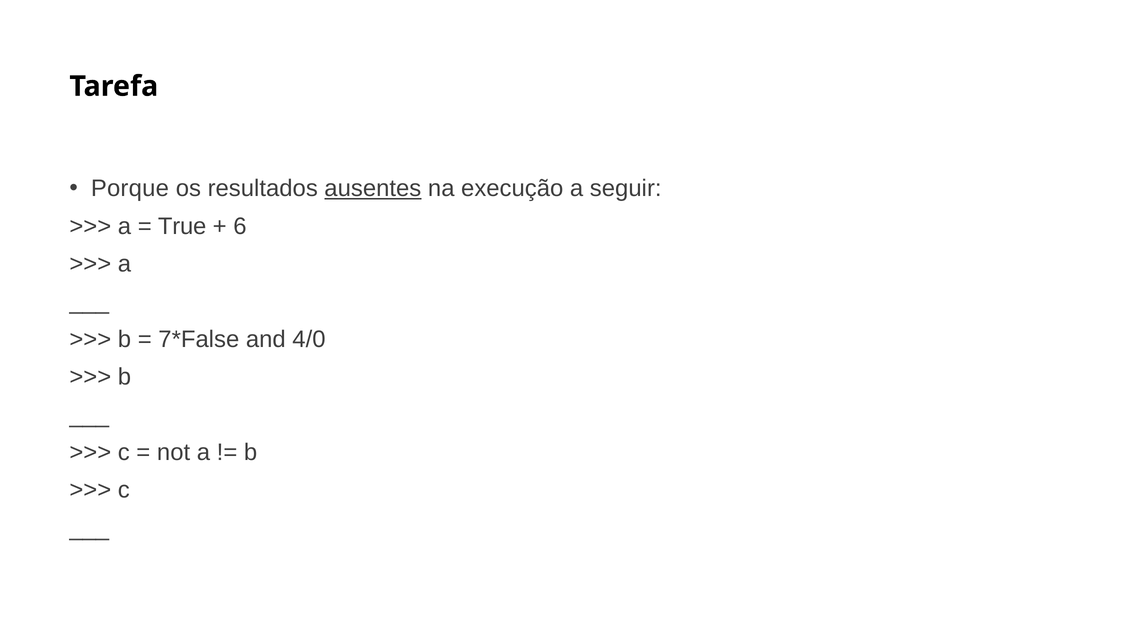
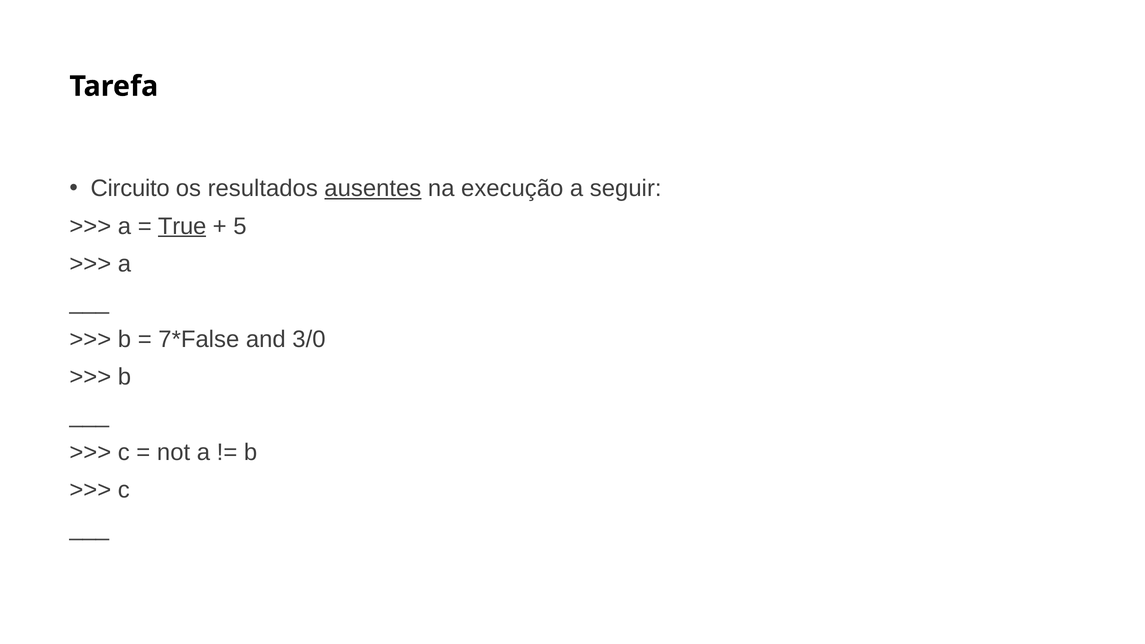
Porque: Porque -> Circuito (130, 188)
True underline: none -> present (182, 226)
6: 6 -> 5 (240, 226)
4/0: 4/0 -> 3/0 (309, 339)
